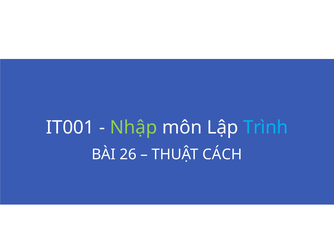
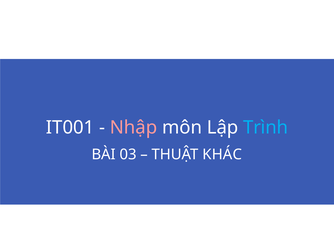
Nhập colour: light green -> pink (134, 127)
26: 26 -> 03 (128, 154)
CÁCH: CÁCH -> KHÁC (222, 154)
